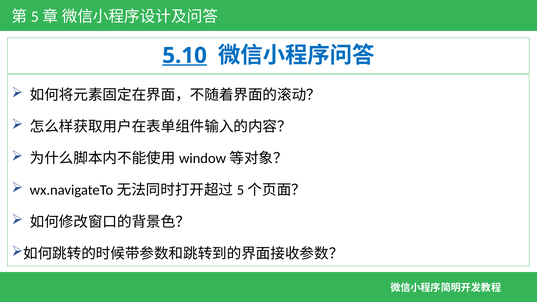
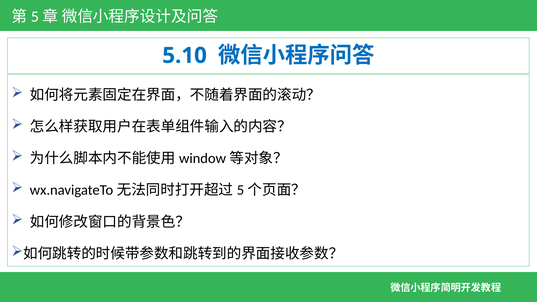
5.10 underline: present -> none (185, 56)
